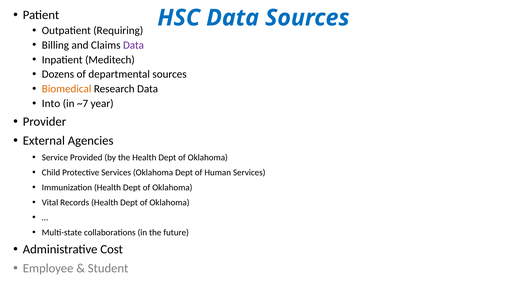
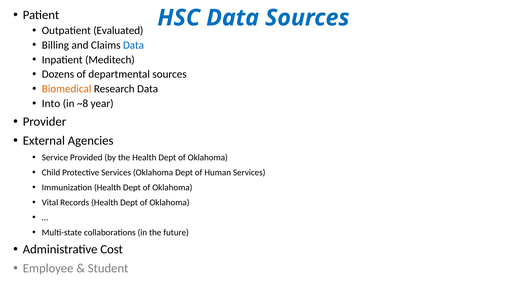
Requiring: Requiring -> Evaluated (118, 31)
Data colour: purple -> blue (133, 45)
~7: ~7 -> ~8 (83, 104)
